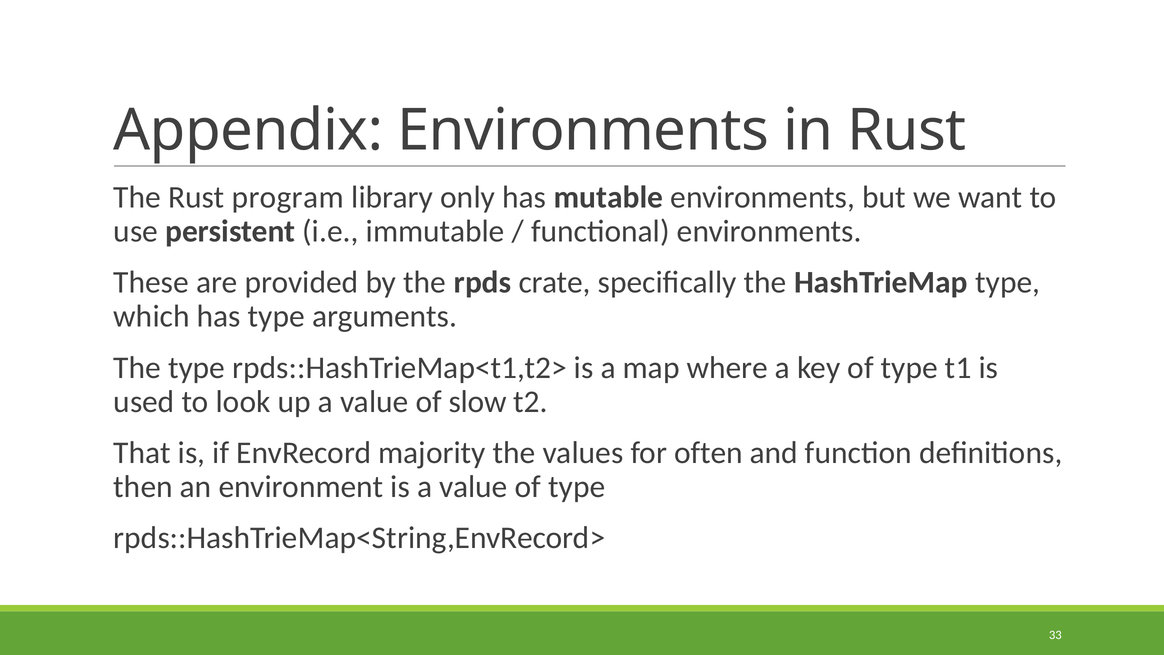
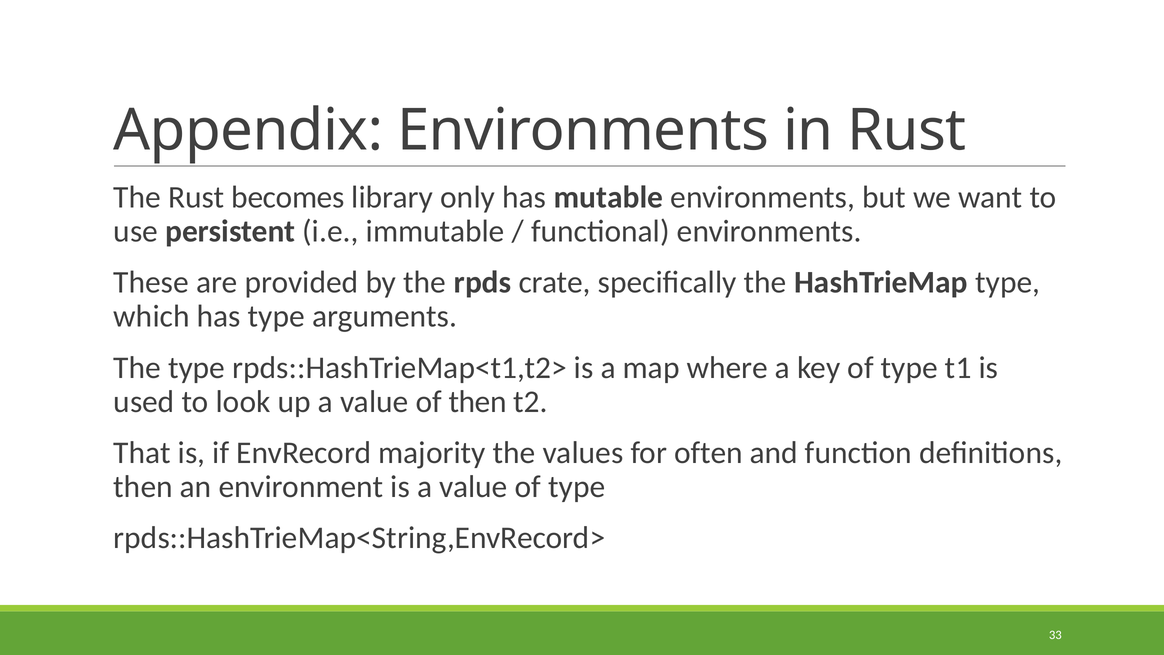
program: program -> becomes (288, 197)
of slow: slow -> then (478, 401)
